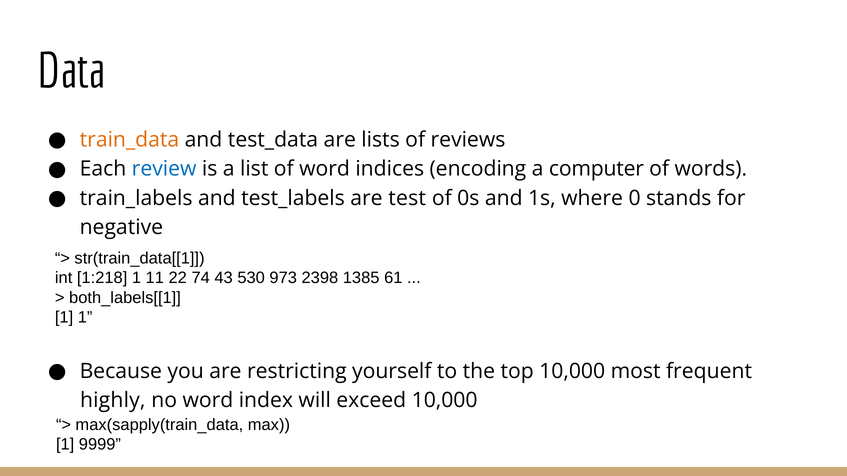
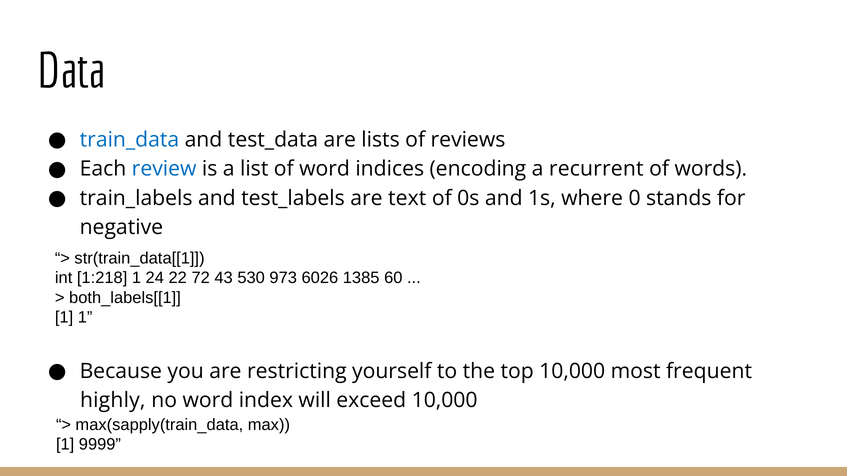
train_data colour: orange -> blue (129, 140)
computer: computer -> recurrent (596, 169)
test: test -> text (407, 198)
11: 11 -> 24 (155, 278)
74: 74 -> 72 (201, 278)
2398: 2398 -> 6026 (320, 278)
61: 61 -> 60 (393, 278)
